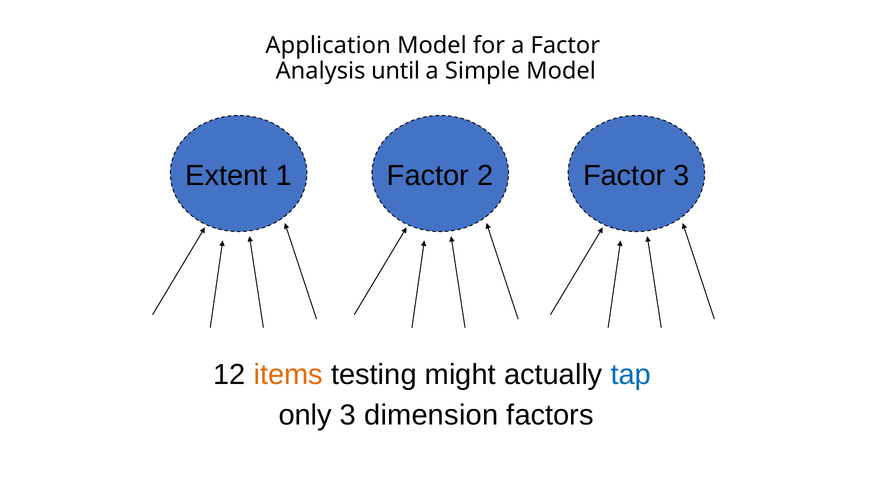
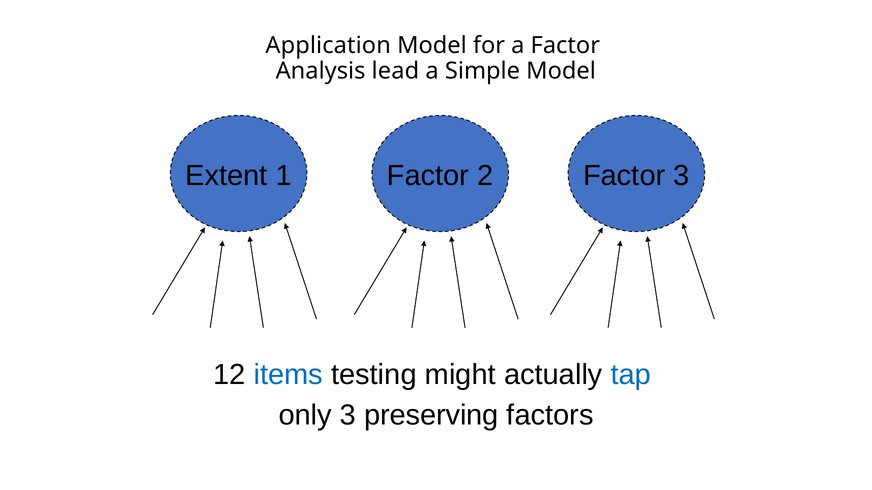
until: until -> lead (395, 71)
items colour: orange -> blue (288, 375)
dimension: dimension -> preserving (431, 416)
